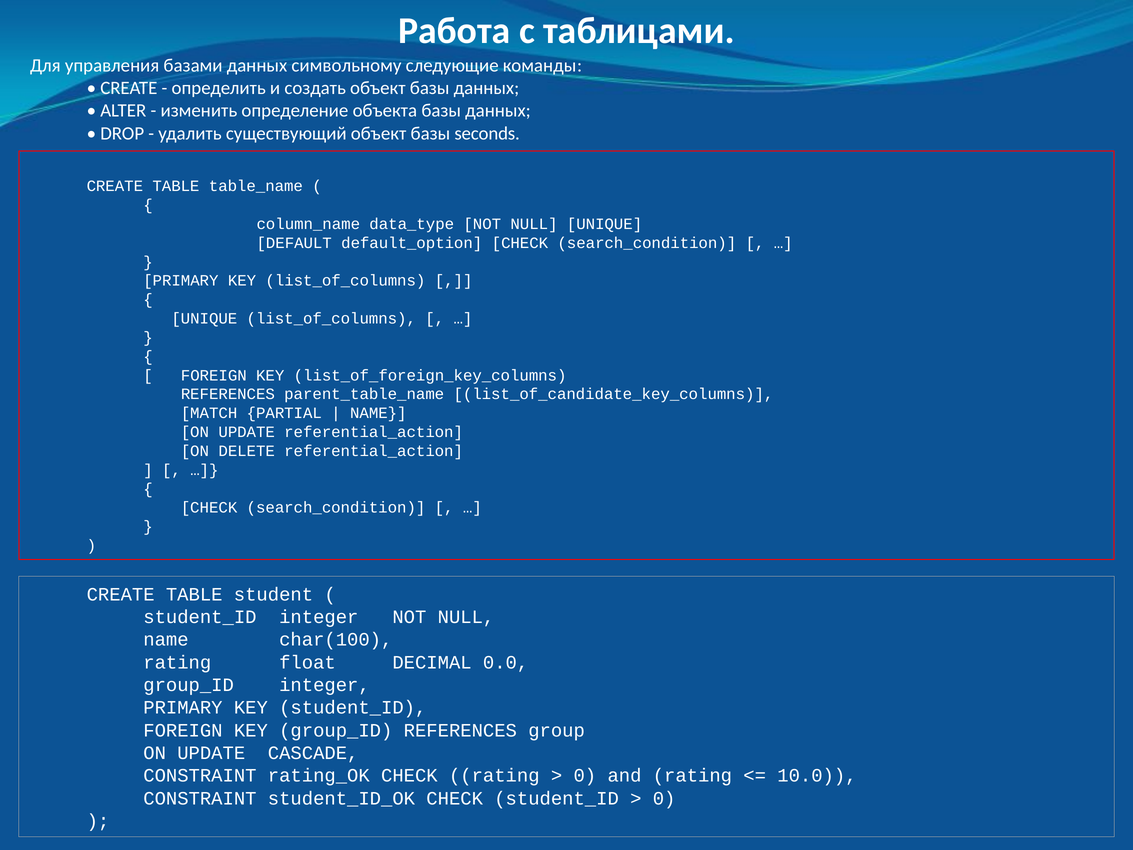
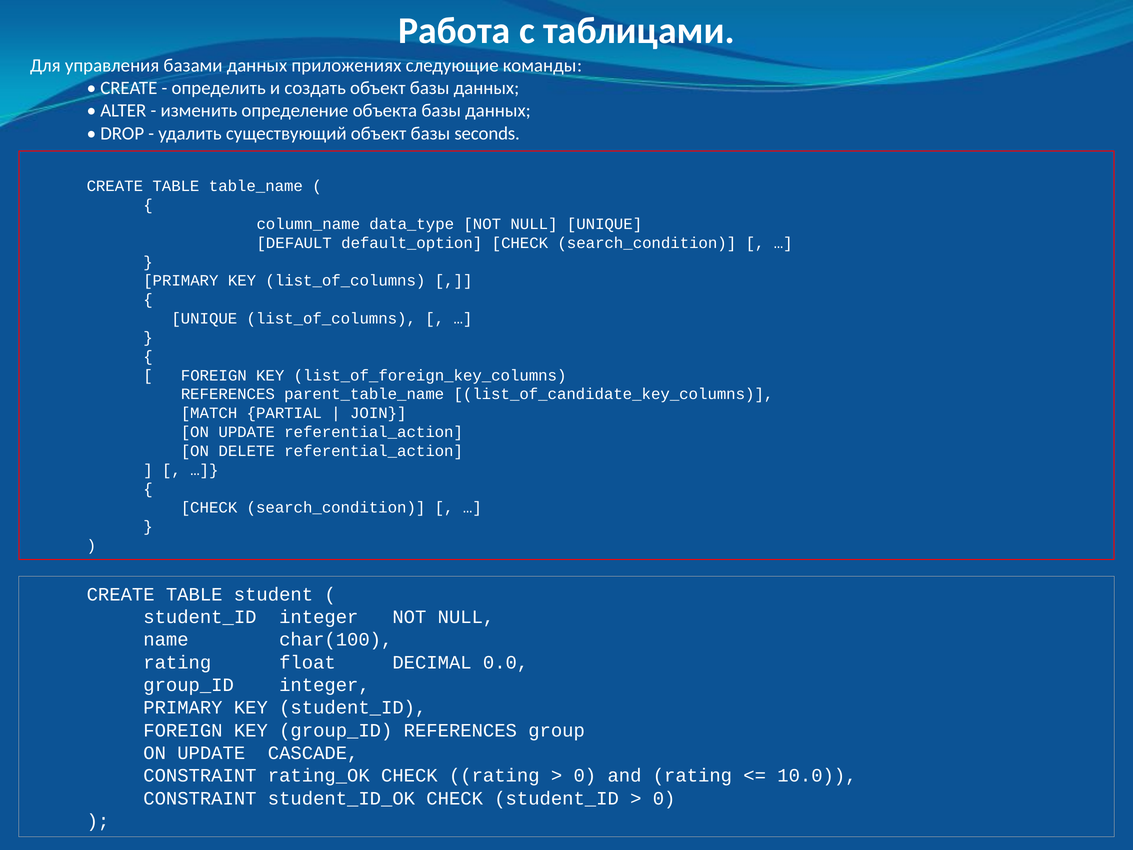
символьному: символьному -> приложениях (346, 65)
NAME: NAME -> JOIN (378, 413)
